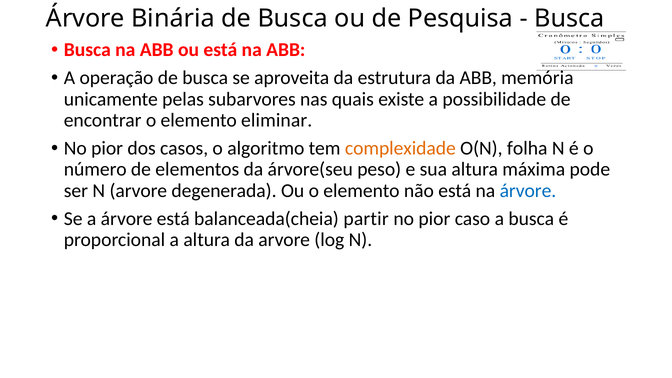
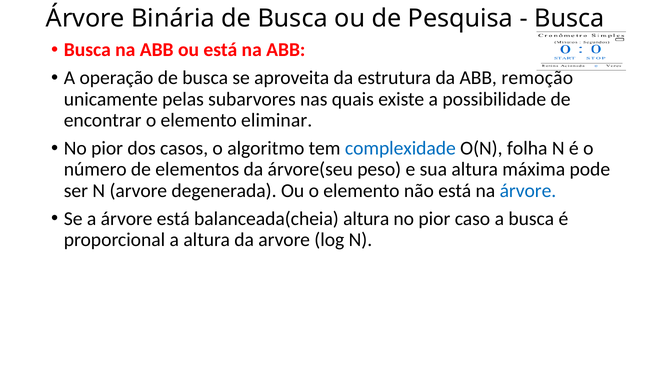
memória: memória -> remoção (537, 78)
complexidade colour: orange -> blue (400, 148)
balanceada(cheia partir: partir -> altura (366, 219)
